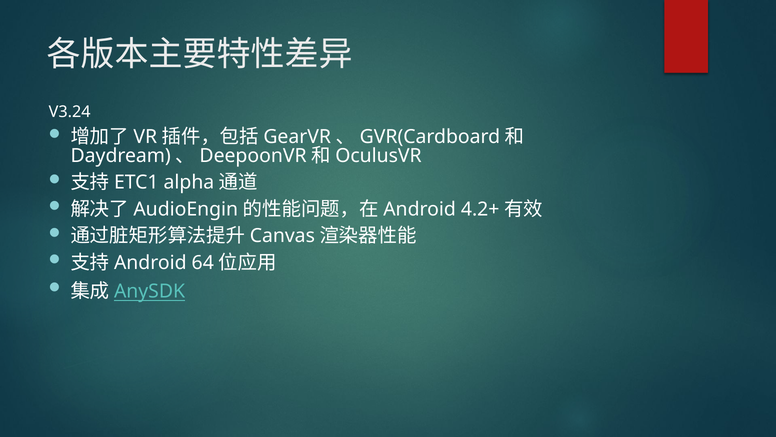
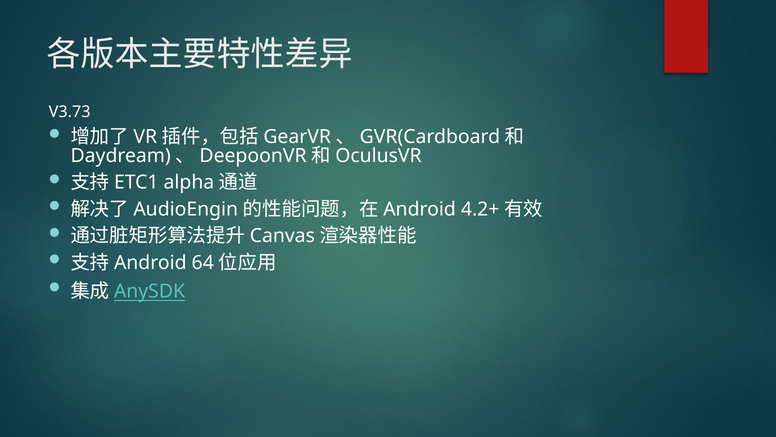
V3.24: V3.24 -> V3.73 (70, 112)
